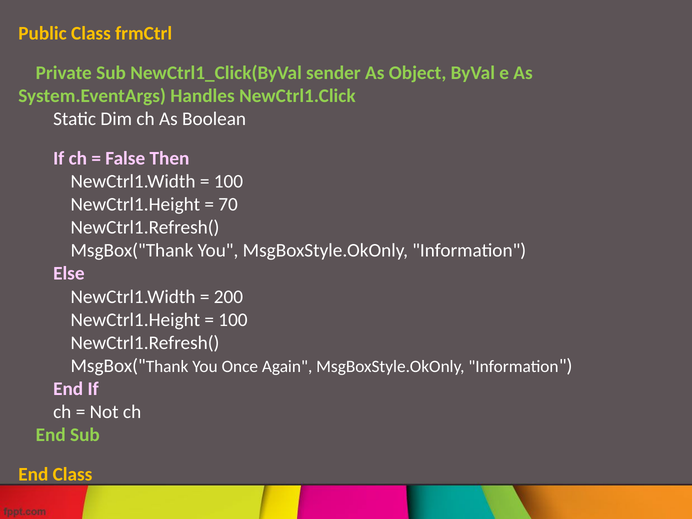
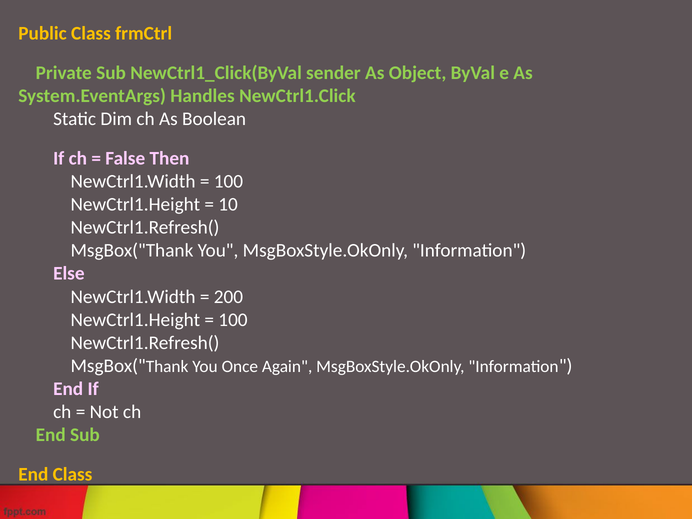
70: 70 -> 10 (228, 204)
